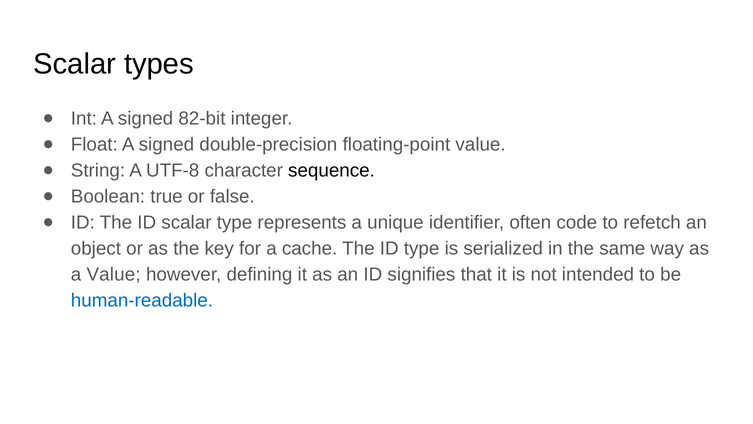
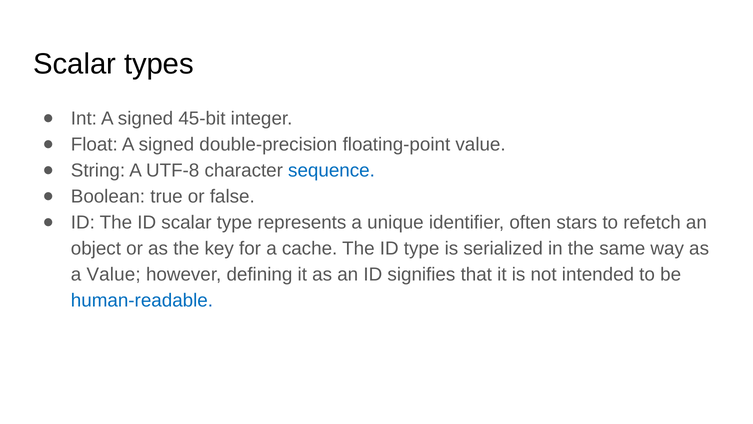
82‐bit: 82‐bit -> 45‐bit (202, 118)
sequence colour: black -> blue (332, 170)
code: code -> stars (577, 222)
